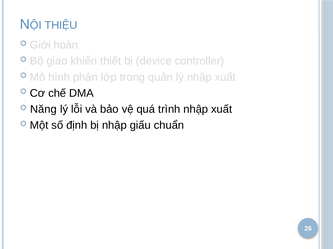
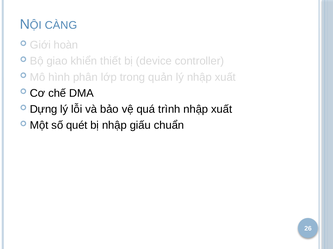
THIỆU: THIỆU -> CÀNG (61, 25)
Năng: Năng -> Dựng (44, 110)
định: định -> quét (77, 126)
